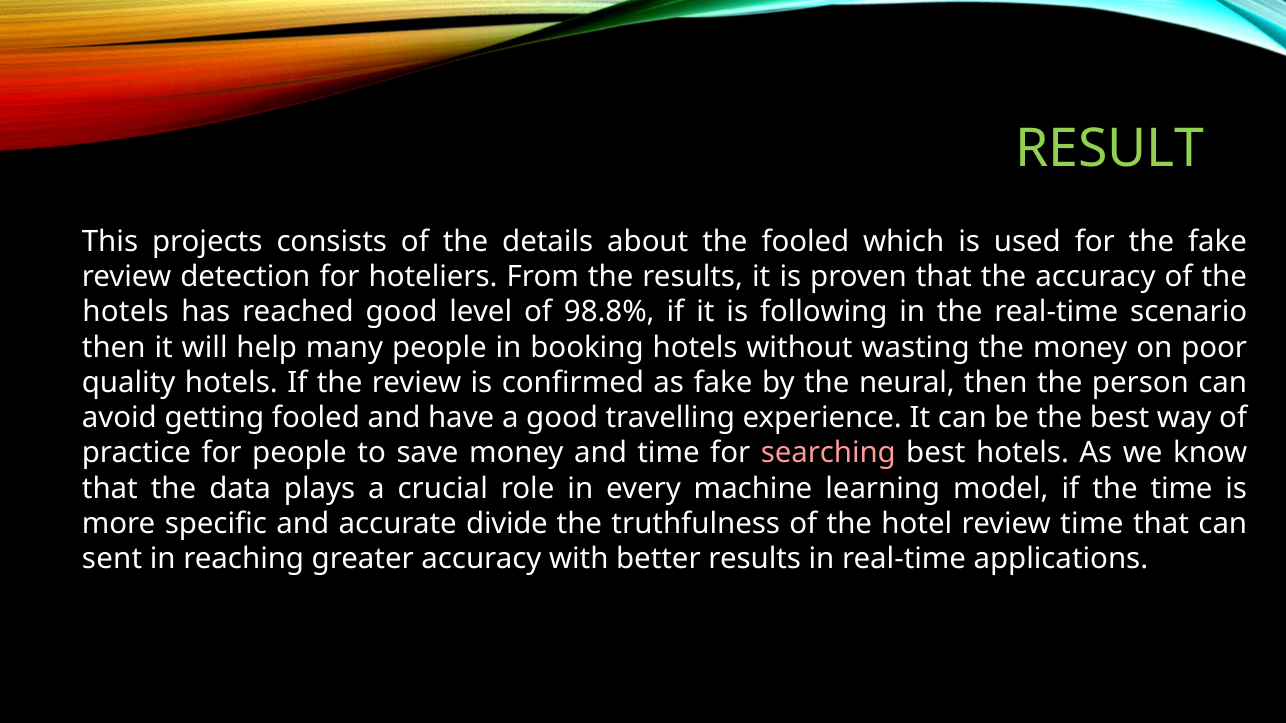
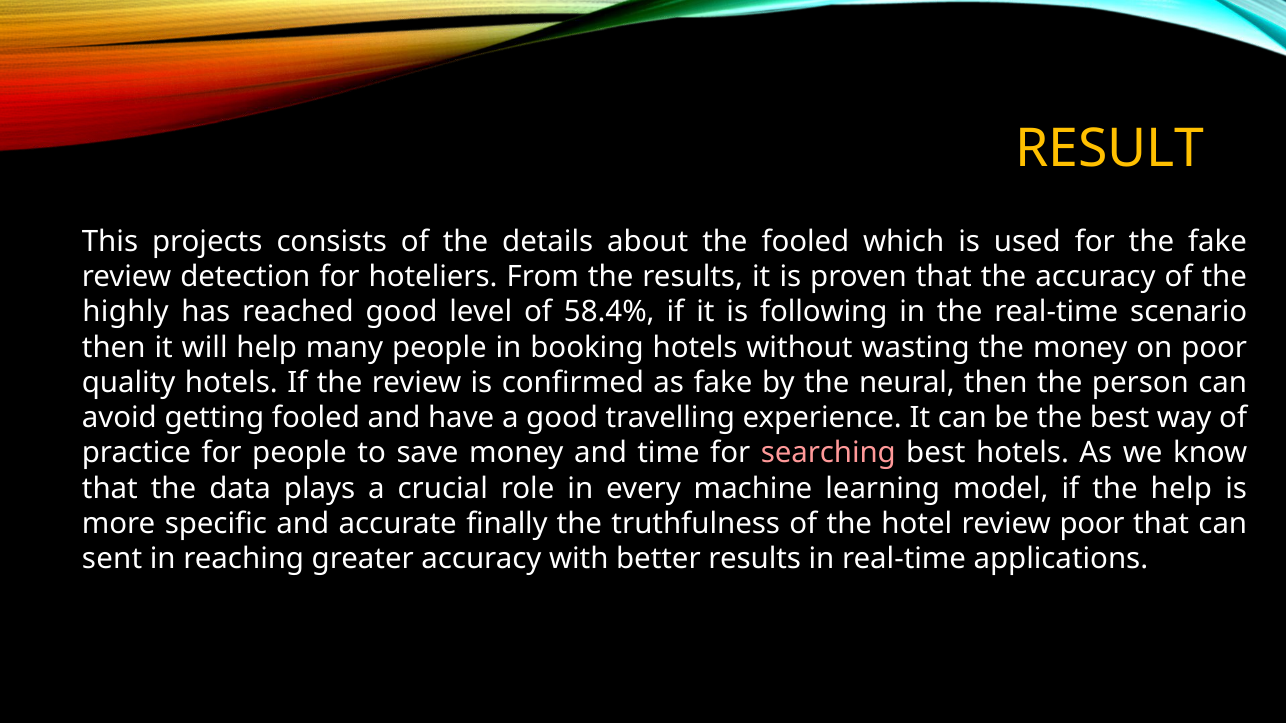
RESULT colour: light green -> yellow (1110, 148)
hotels: hotels -> highly (126, 312)
98.8%: 98.8% -> 58.4% (609, 312)
the time: time -> help (1181, 489)
divide: divide -> finally (507, 524)
review time: time -> poor (1092, 524)
